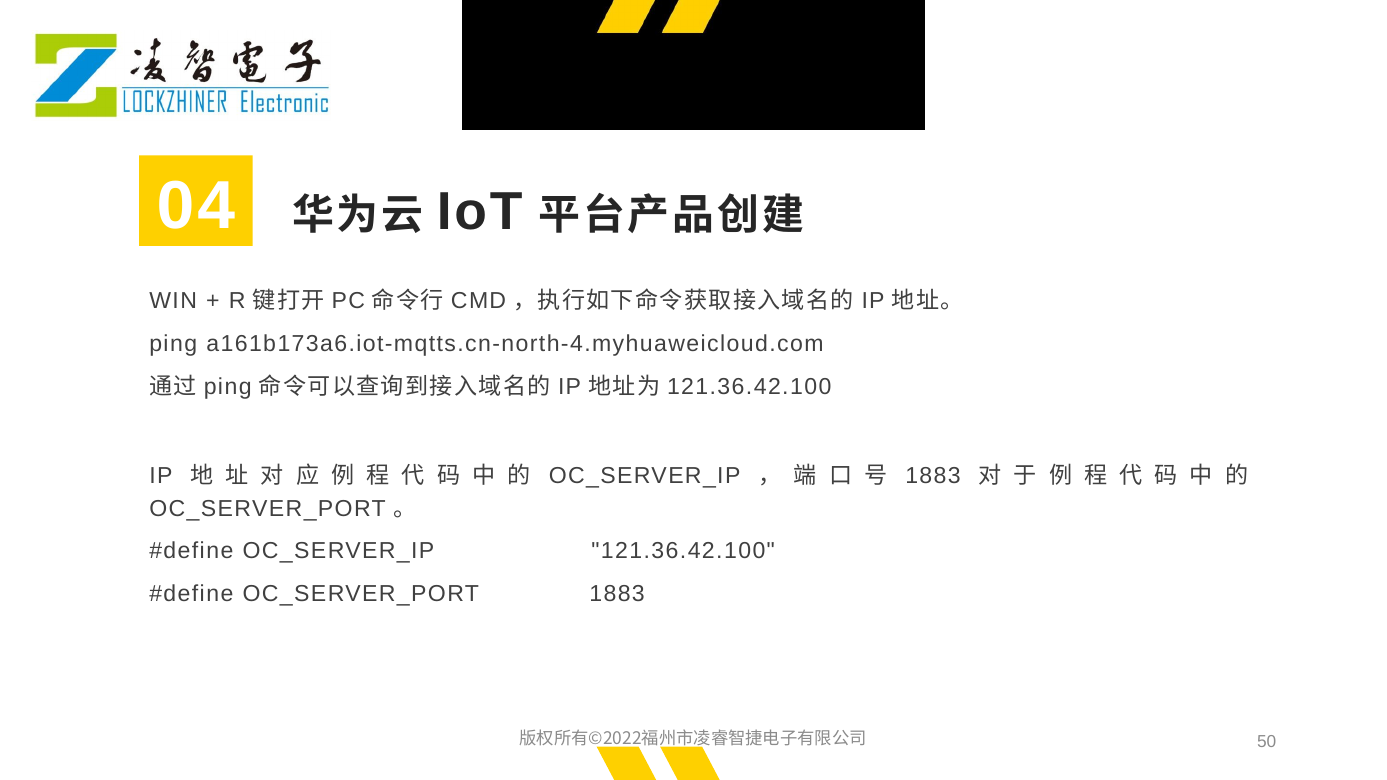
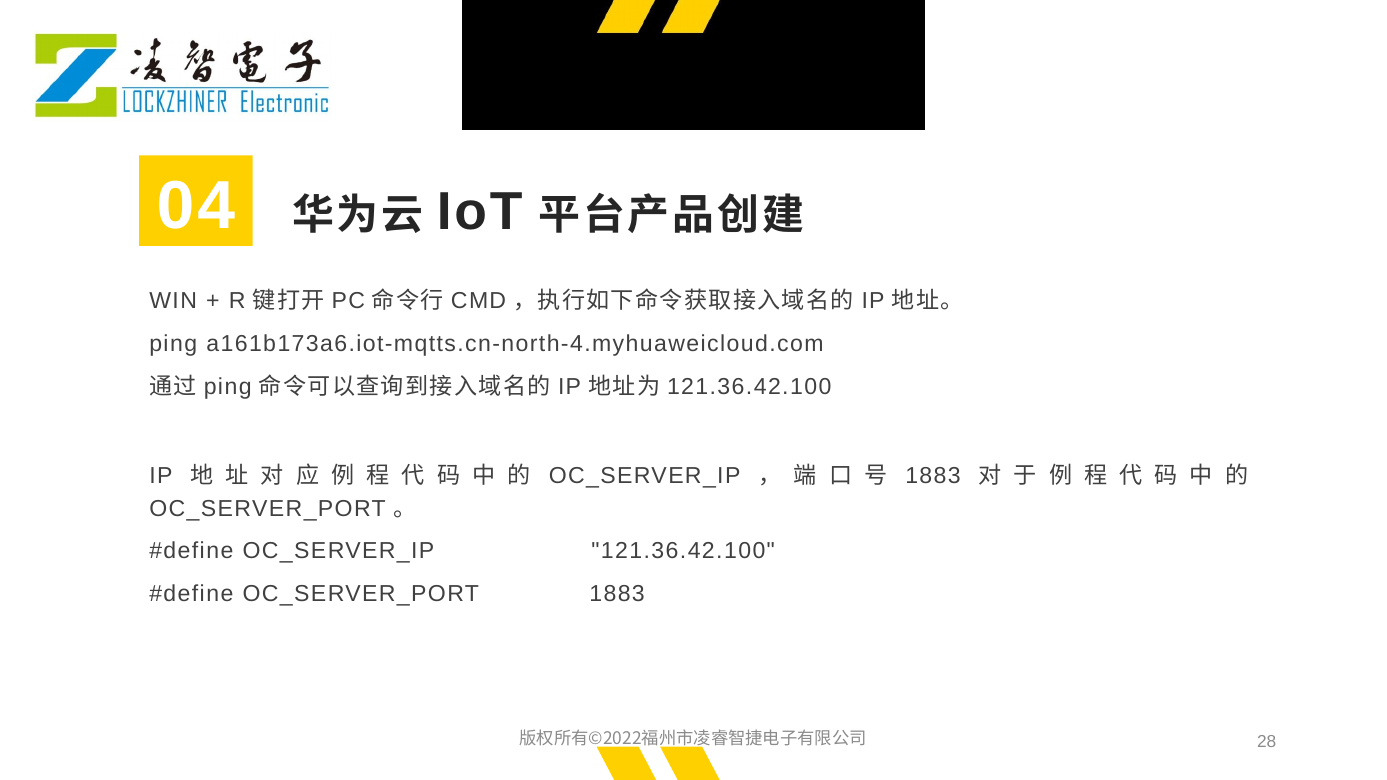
50: 50 -> 28 (1267, 742)
